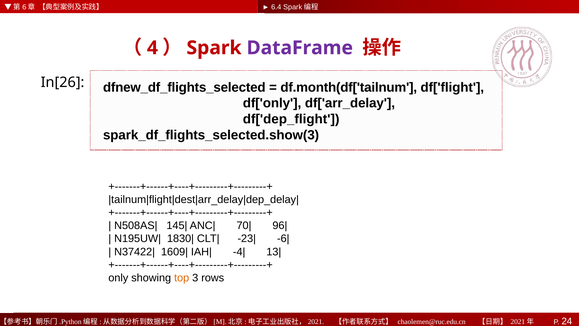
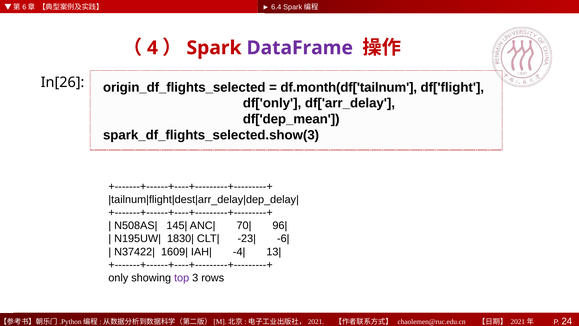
dfnew_df_flights_selected: dfnew_df_flights_selected -> origin_df_flights_selected (184, 87)
df['dep_flight: df['dep_flight -> df['dep_mean (291, 119)
top colour: orange -> purple (182, 278)
